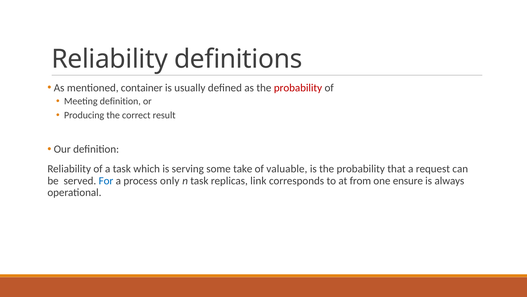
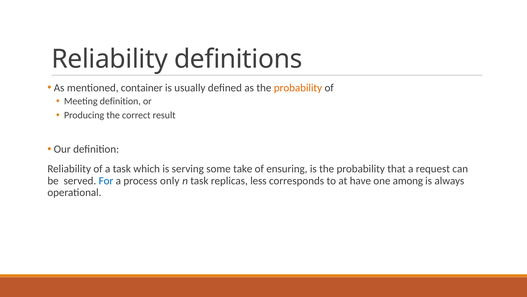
probability colour: red -> orange (298, 88)
valuable: valuable -> ensuring (287, 169)
link: link -> less (258, 180)
from: from -> have (360, 180)
ensure: ensure -> among (408, 180)
